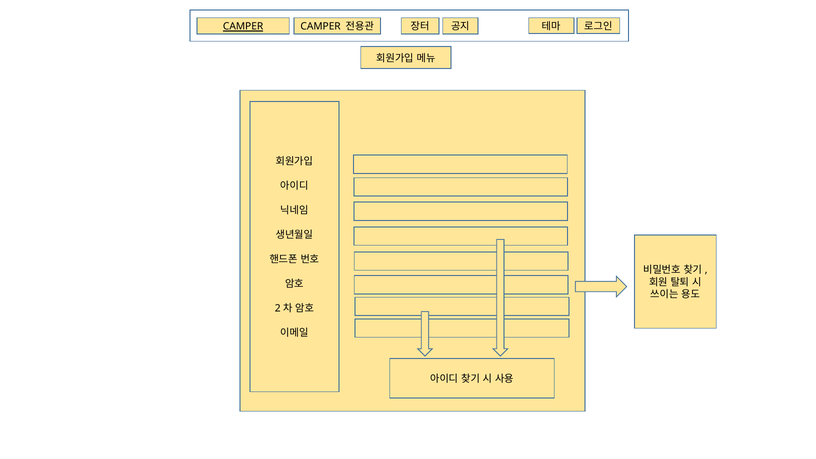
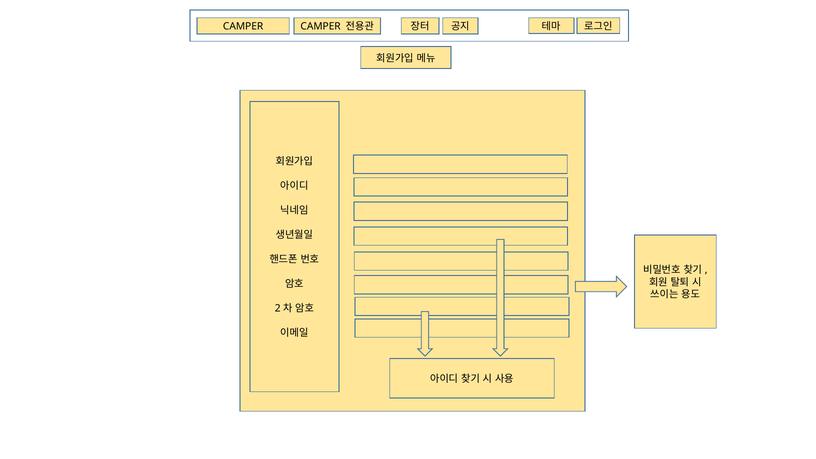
CAMPER underline: present -> none (243, 27)
